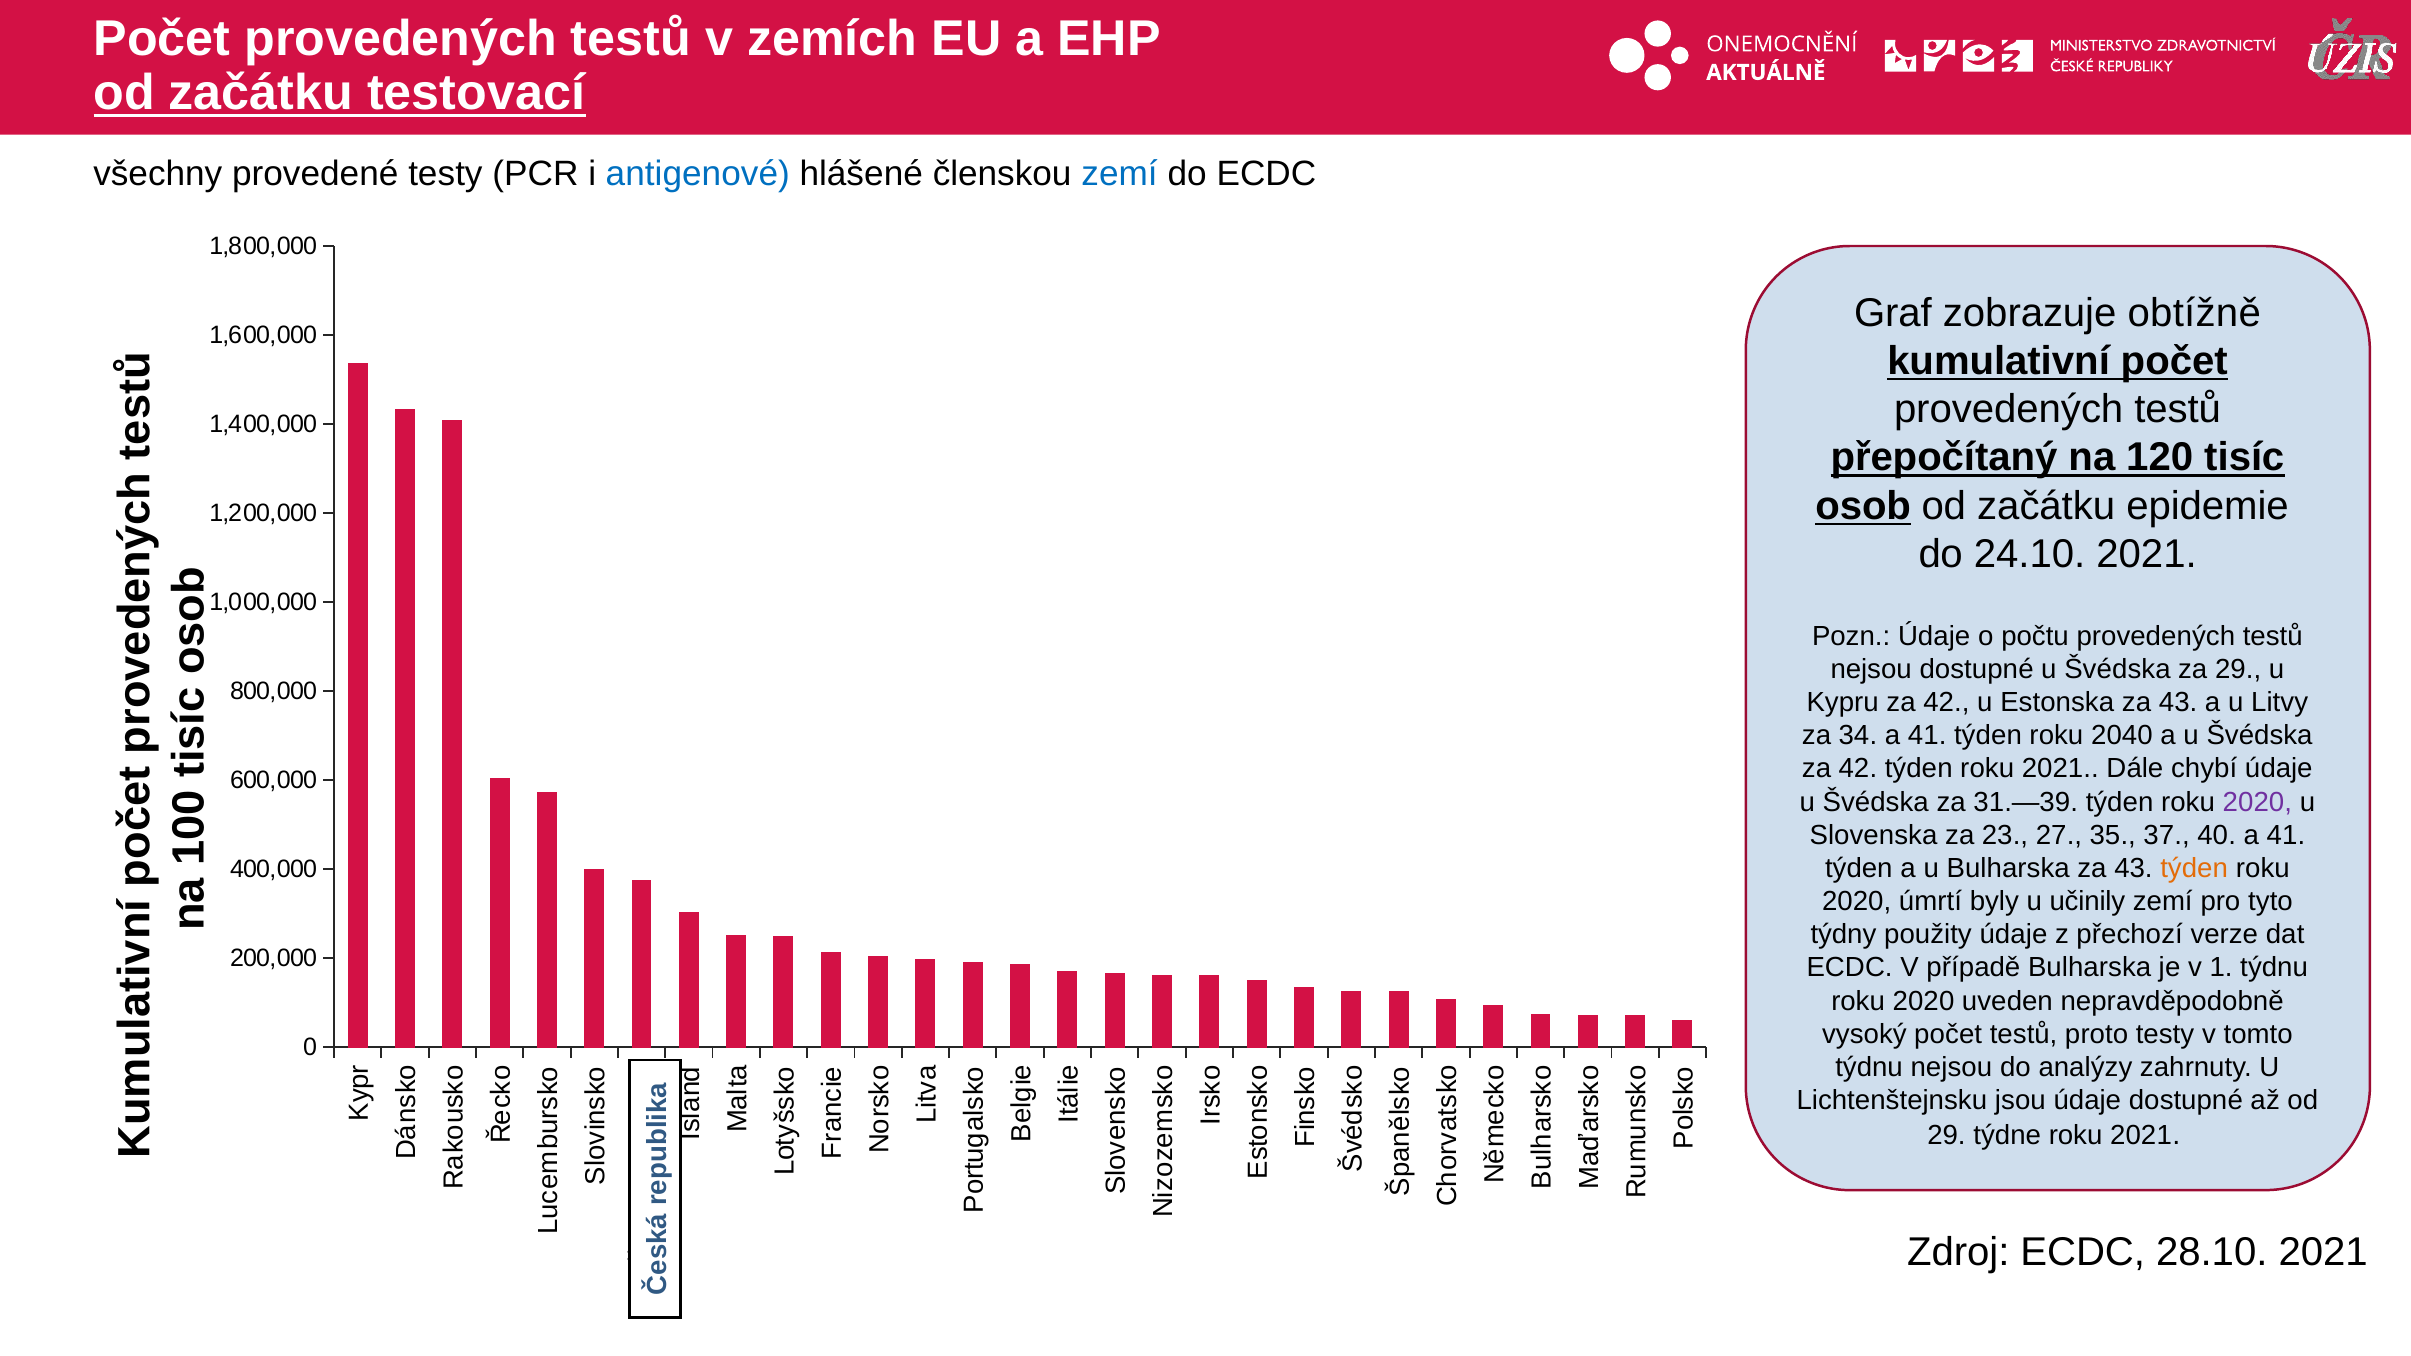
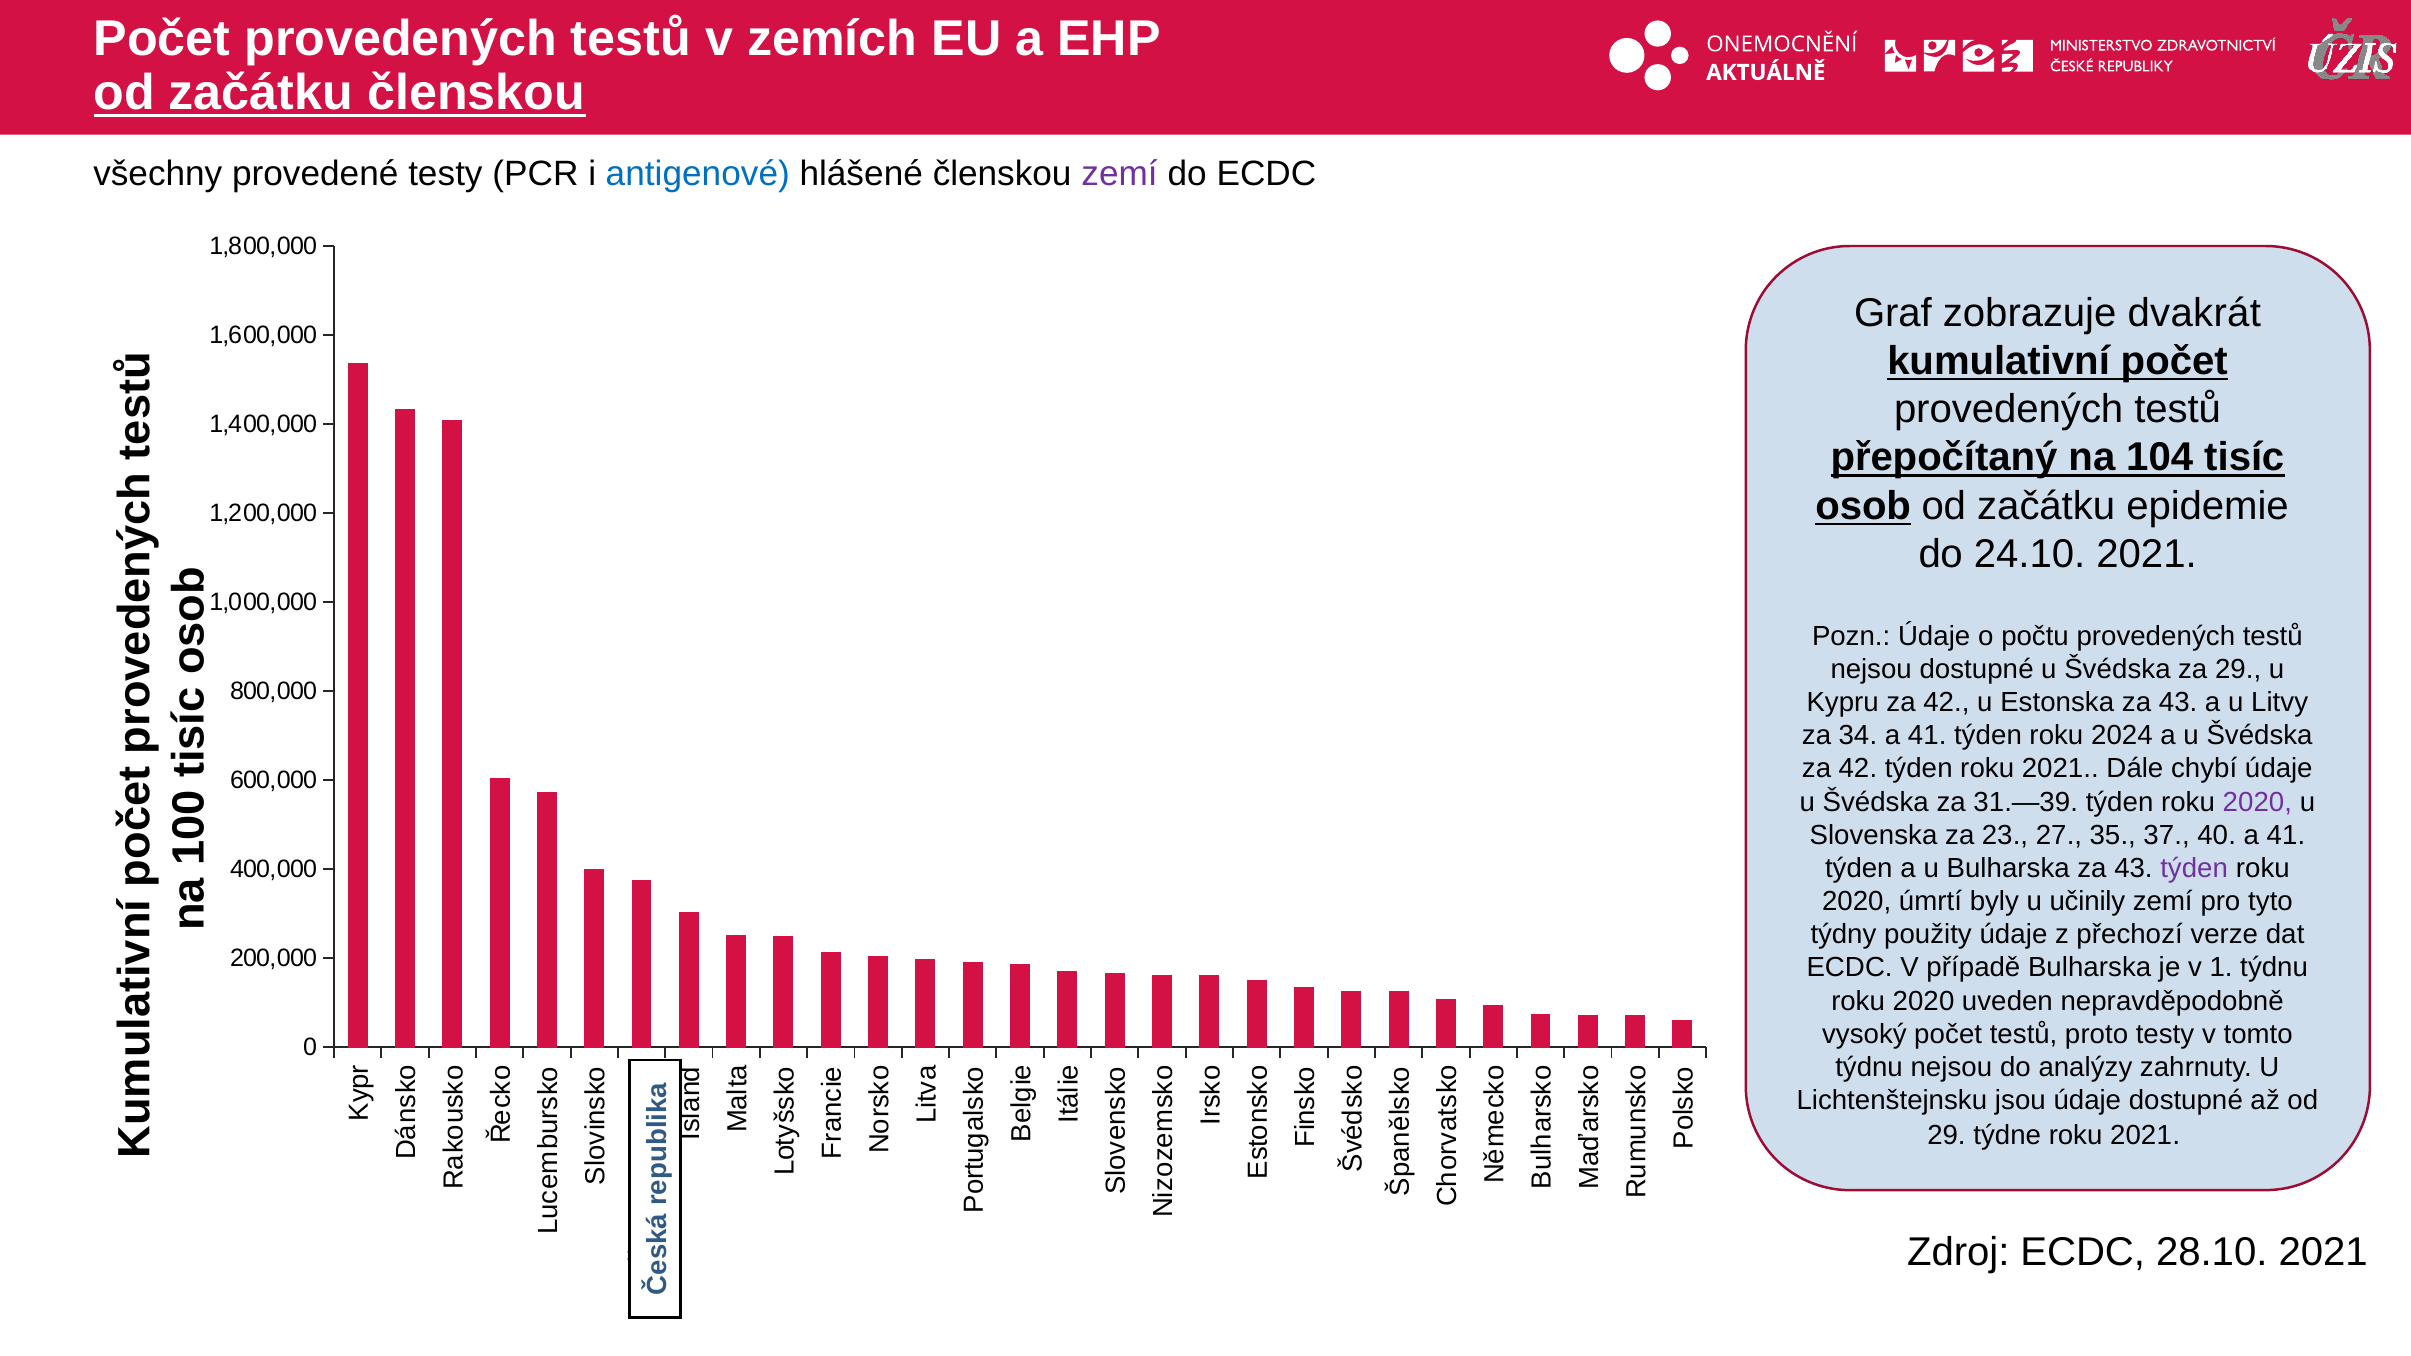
začátku testovací: testovací -> členskou (476, 93)
zemí colour: blue -> purple (1120, 174)
obtížně: obtížně -> dvakrát (2194, 313)
120: 120 -> 104 (2160, 458)
2040: 2040 -> 2024 (2122, 736)
týden colour: orange -> purple (2194, 868)
